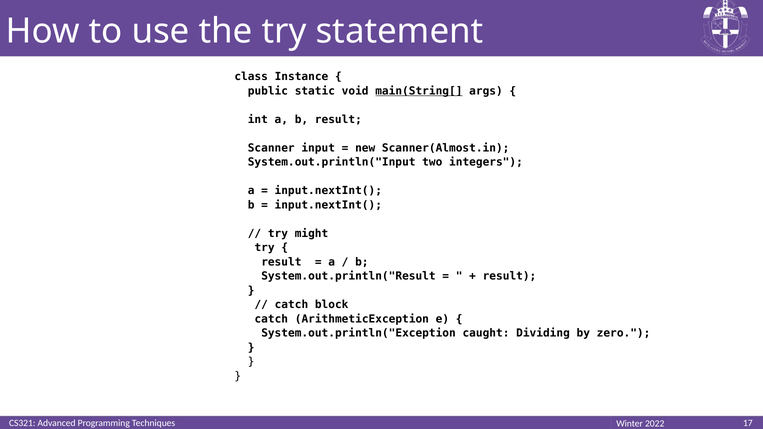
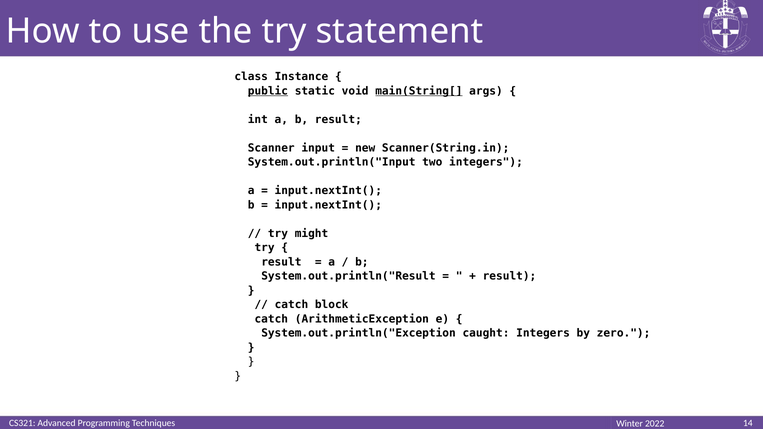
public underline: none -> present (268, 91)
Scanner(Almost.in: Scanner(Almost.in -> Scanner(String.in (446, 148)
caught Dividing: Dividing -> Integers (543, 333)
17: 17 -> 14 (748, 423)
